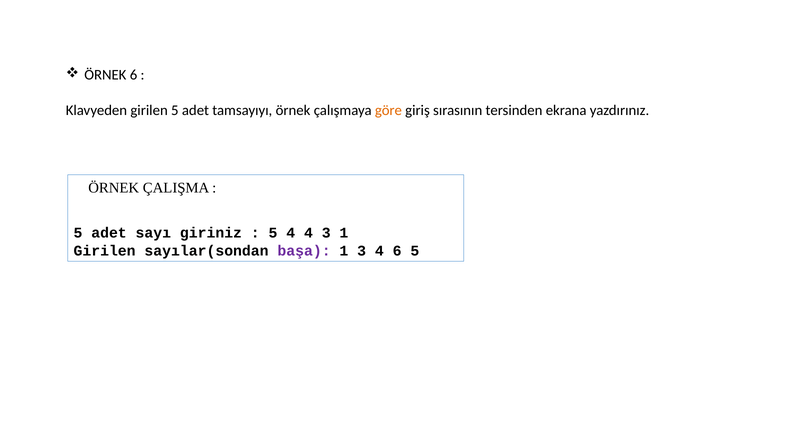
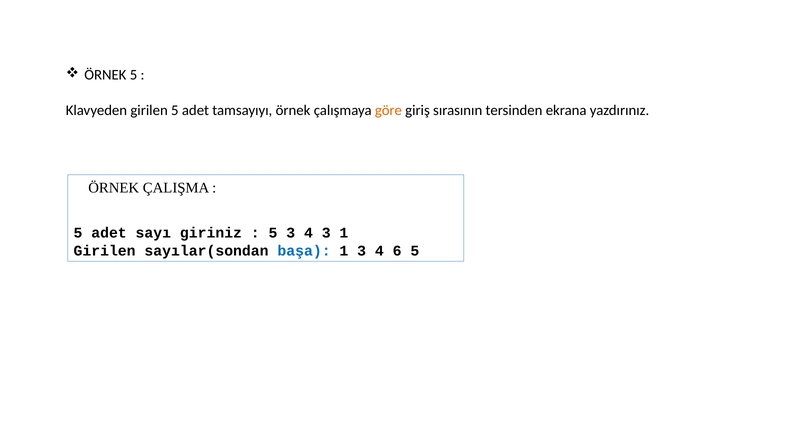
ÖRNEK 6: 6 -> 5 (133, 75)
5 4: 4 -> 3 (291, 233)
başa colour: purple -> blue (304, 251)
